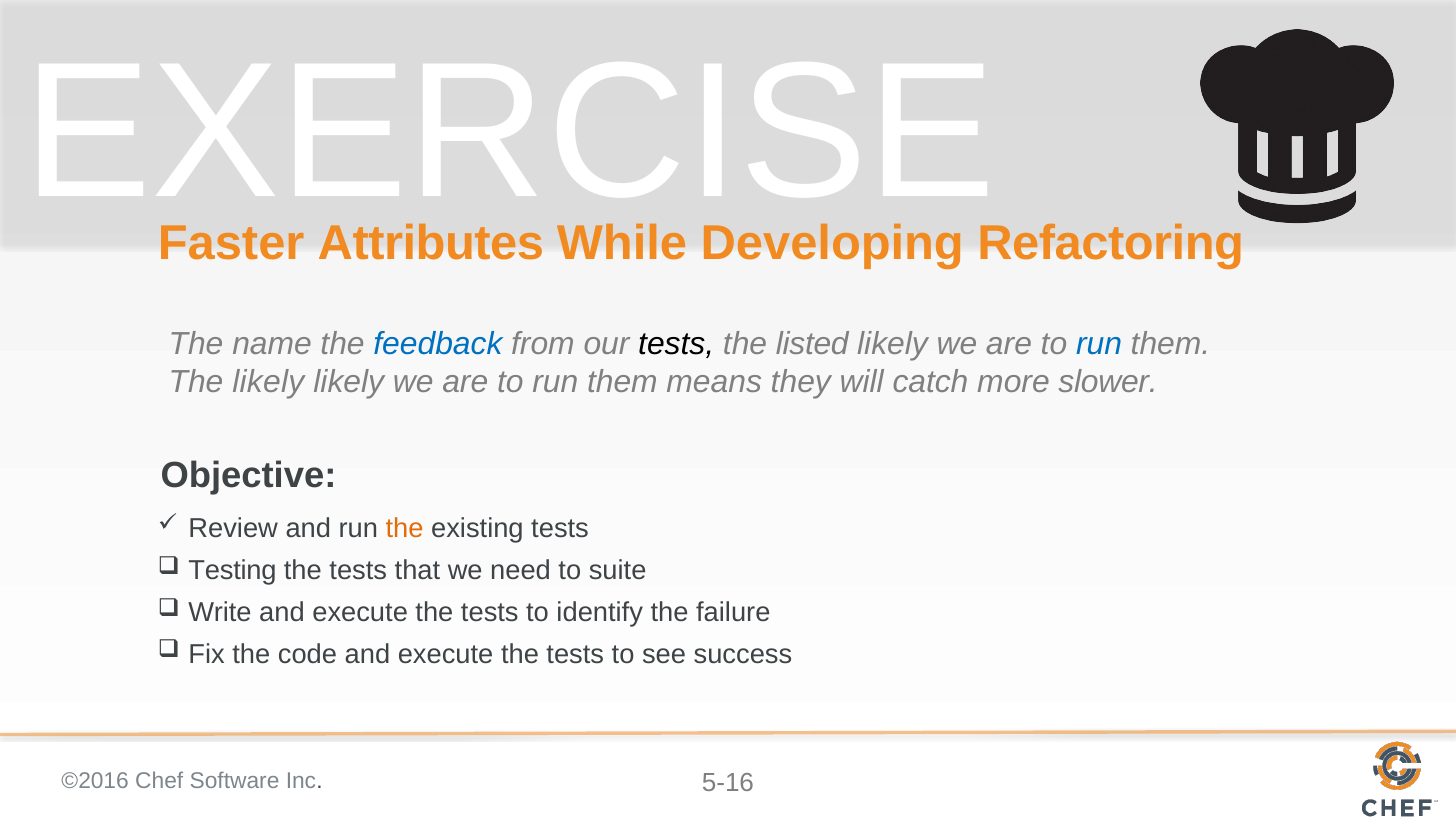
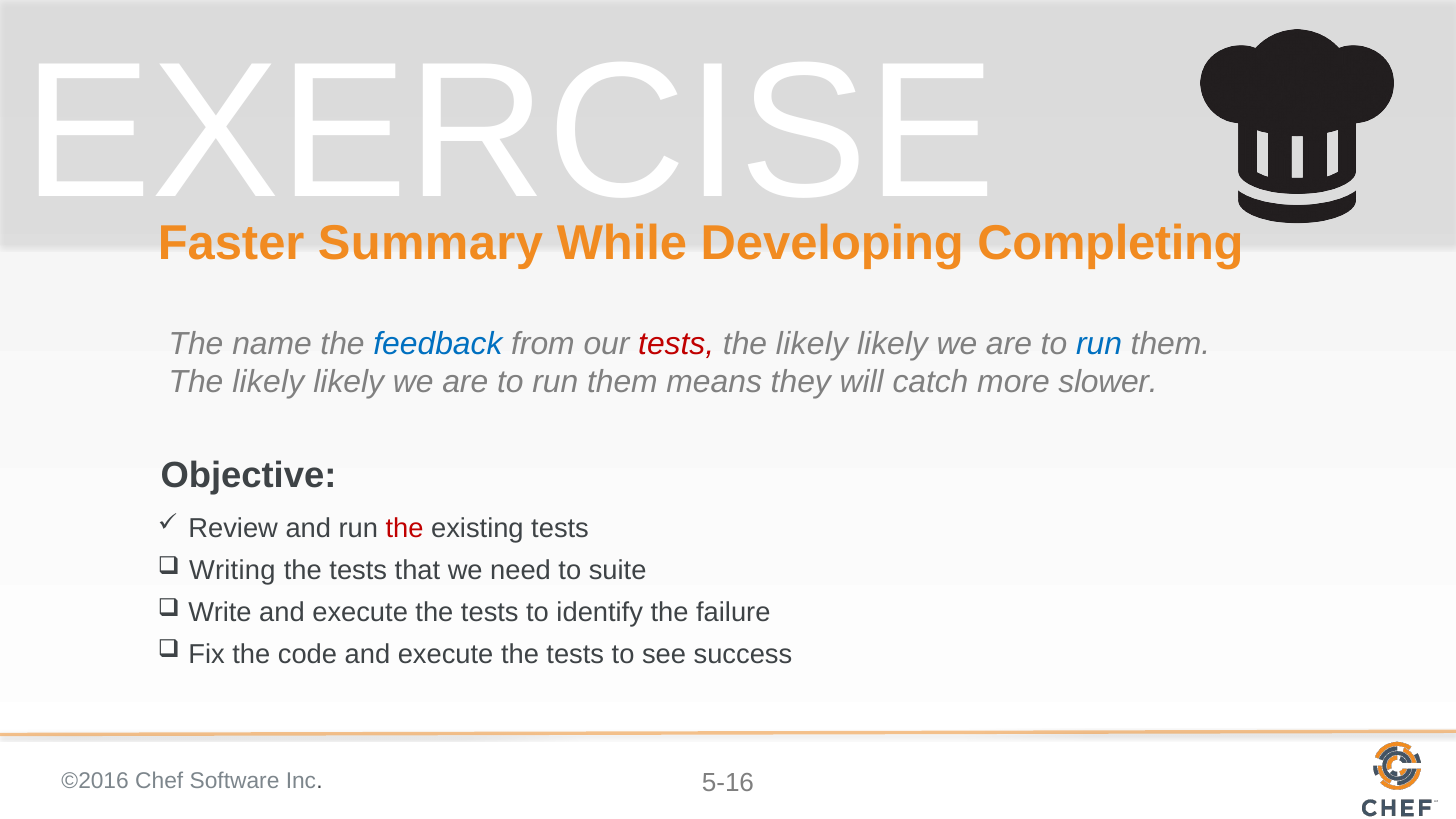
Attributes: Attributes -> Summary (430, 243)
Refactoring: Refactoring -> Completing (1111, 243)
tests colour: black -> red (676, 344)
listed: listed -> likely (812, 344)
the colour: orange -> red (405, 528)
Testing: Testing -> Writing (232, 570)
